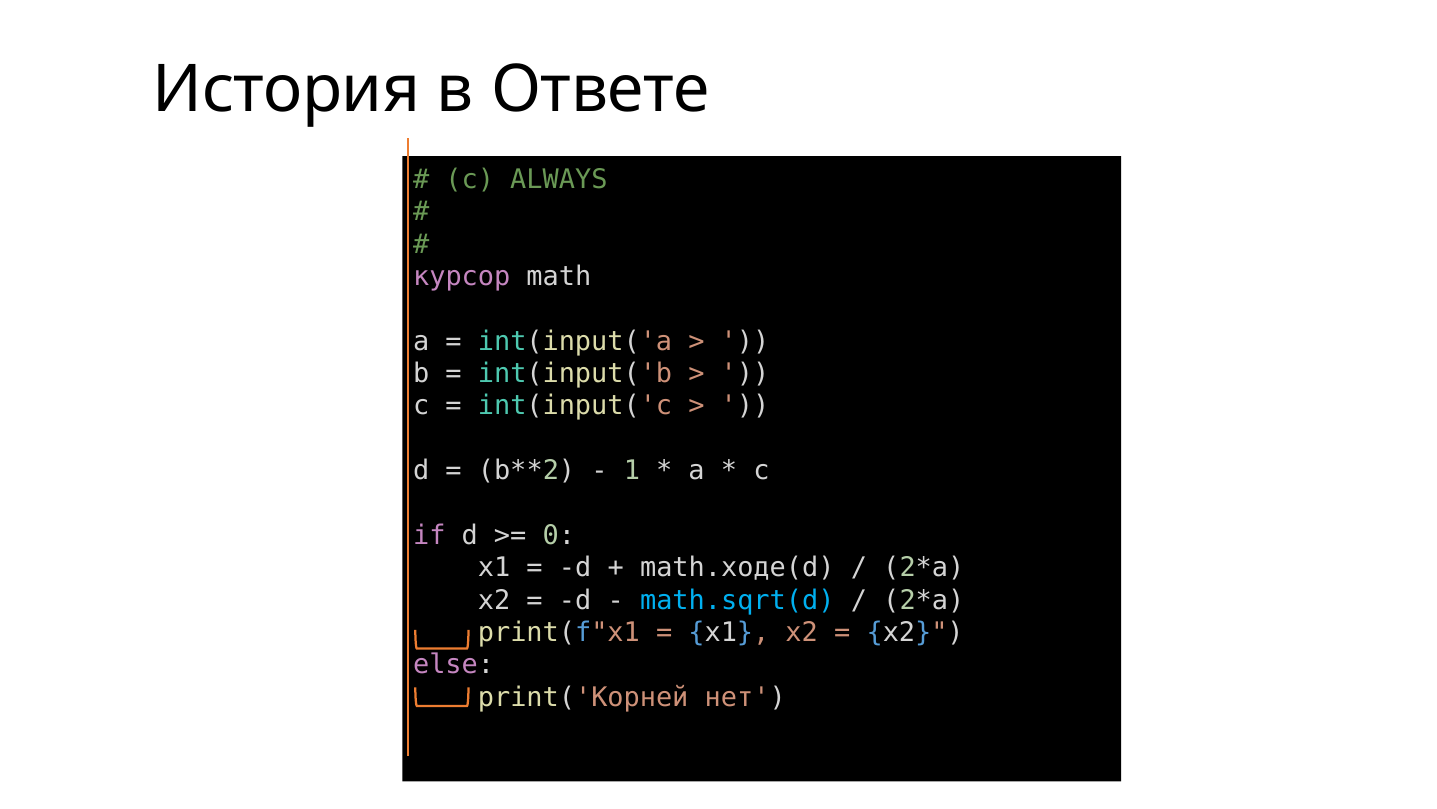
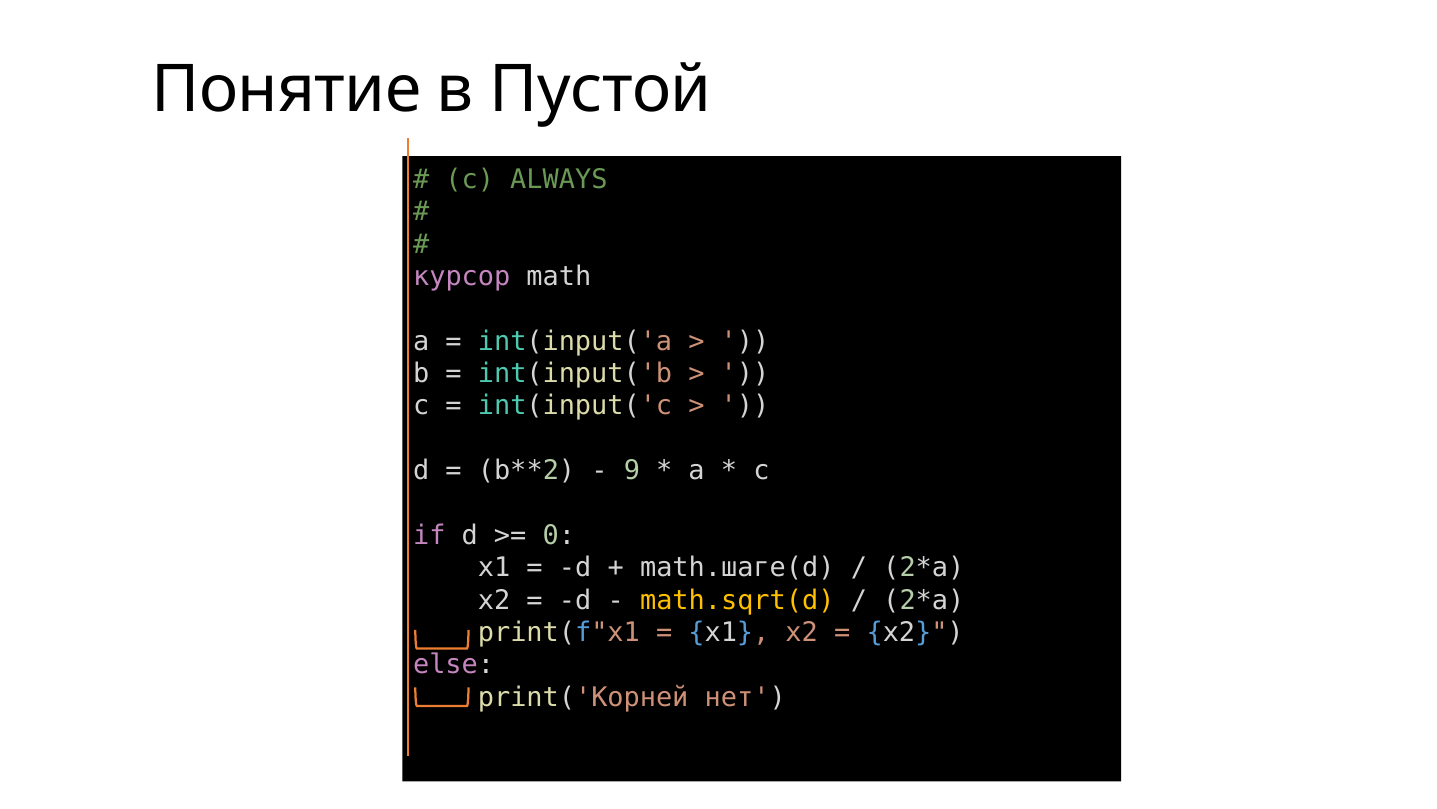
История: История -> Понятие (287, 89)
Ответе: Ответе -> Пустой (601, 89)
1: 1 -> 9 (632, 470)
math.ходе(d: math.ходе(d -> math.шаге(d (737, 567)
math.sqrt(d colour: light blue -> yellow (737, 600)
